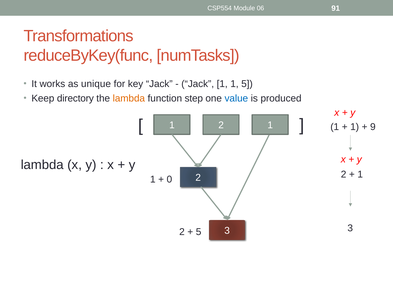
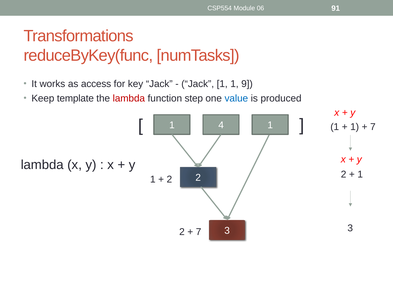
unique: unique -> access (96, 84)
1 5: 5 -> 9 (247, 84)
directory: directory -> template (75, 98)
lambda colour: orange -> red (129, 98)
1 2: 2 -> 4 (221, 125)
9: 9 -> 7 (373, 127)
0: 0 -> 2 (169, 179)
5: 5 -> 7 (199, 232)
